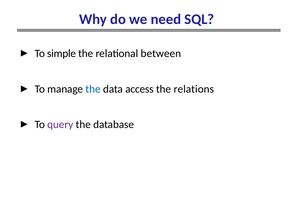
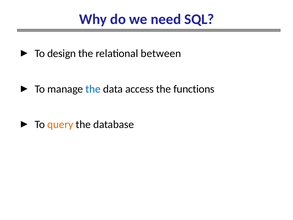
simple: simple -> design (62, 53)
relations: relations -> functions (194, 89)
query colour: purple -> orange (60, 124)
